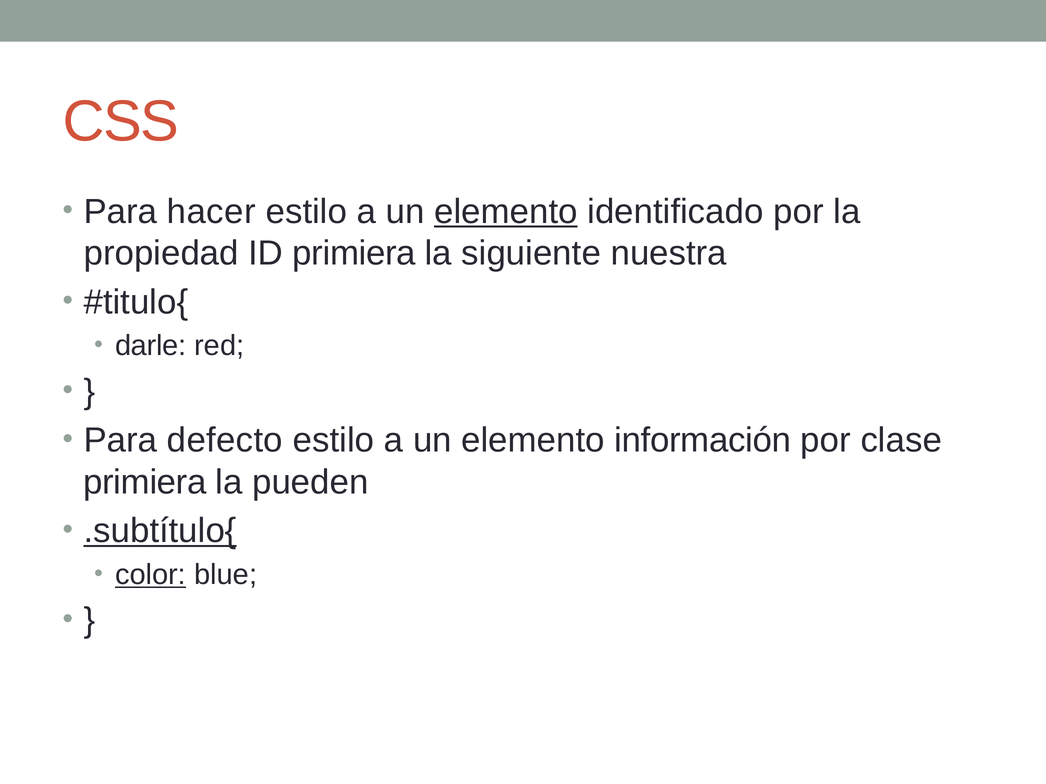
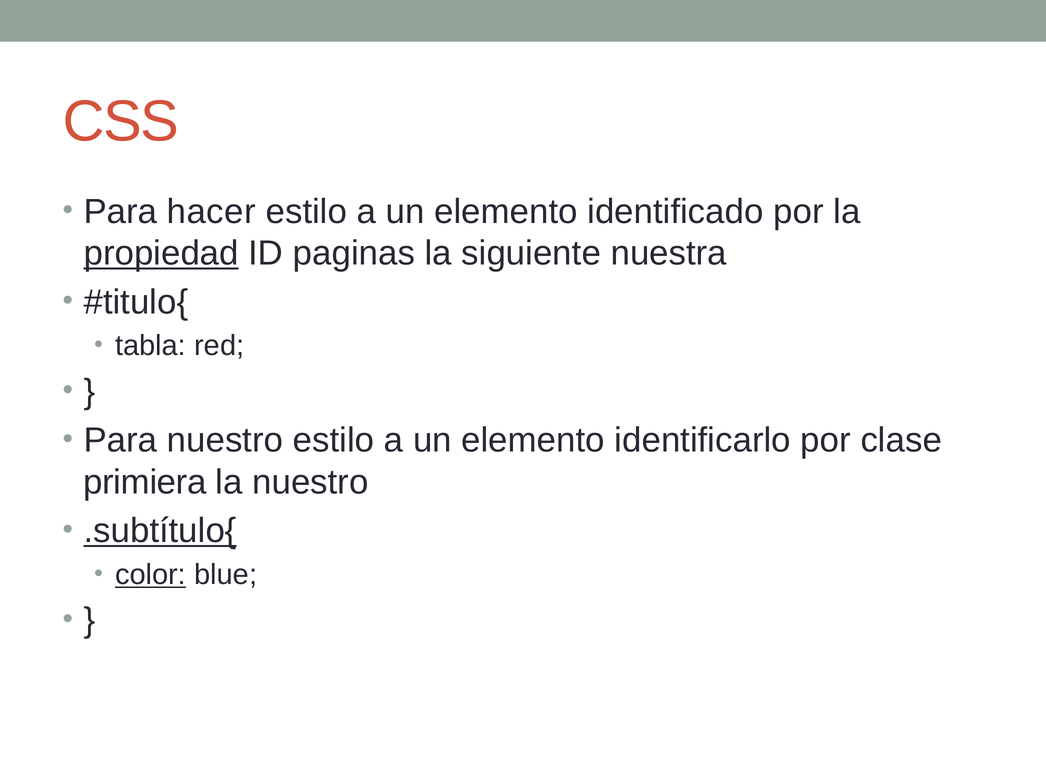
elemento underline: present -> none (506, 212)
propiedad underline: none -> present (161, 253)
ID primiera: primiera -> paginas (354, 253)
darle: darle -> tabla (151, 346)
Para defecto: defecto -> nuestro (225, 441)
información: información -> identificarlo (703, 441)
la pueden: pueden -> nuestro (310, 482)
